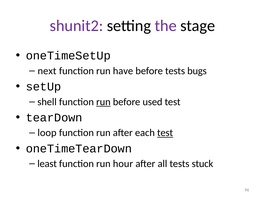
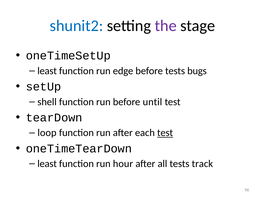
shunit2 colour: purple -> blue (76, 26)
next: next -> least (47, 71)
have: have -> edge (123, 71)
run underline: present -> none (103, 102)
used: used -> until (152, 102)
stuck: stuck -> track (202, 164)
